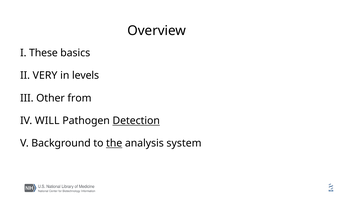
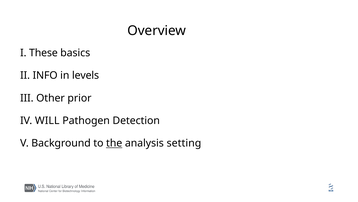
VERY: VERY -> INFO (45, 75)
from: from -> prior (79, 98)
Detection underline: present -> none (136, 120)
system: system -> setting (184, 143)
